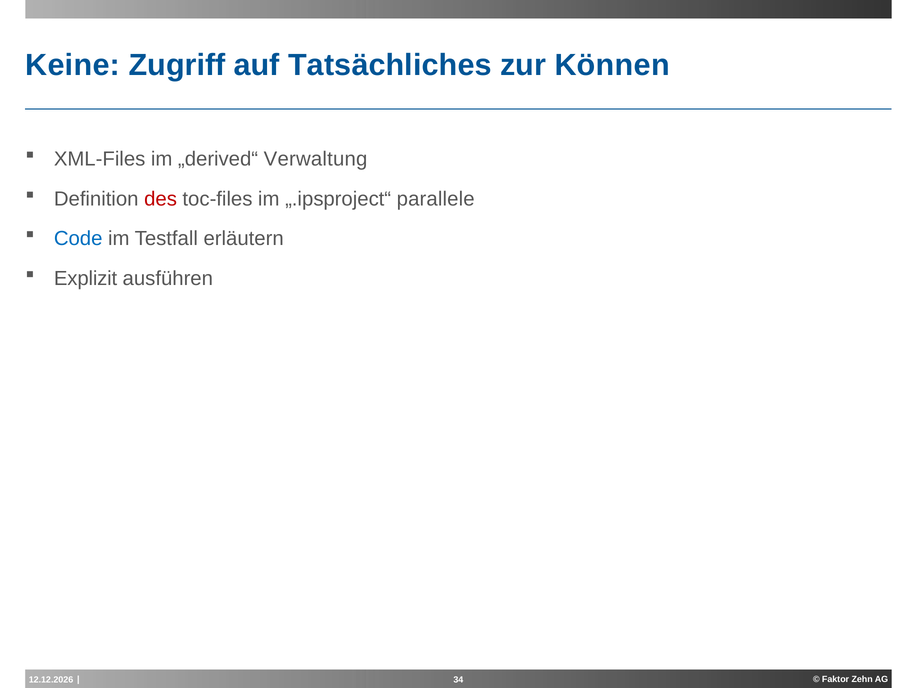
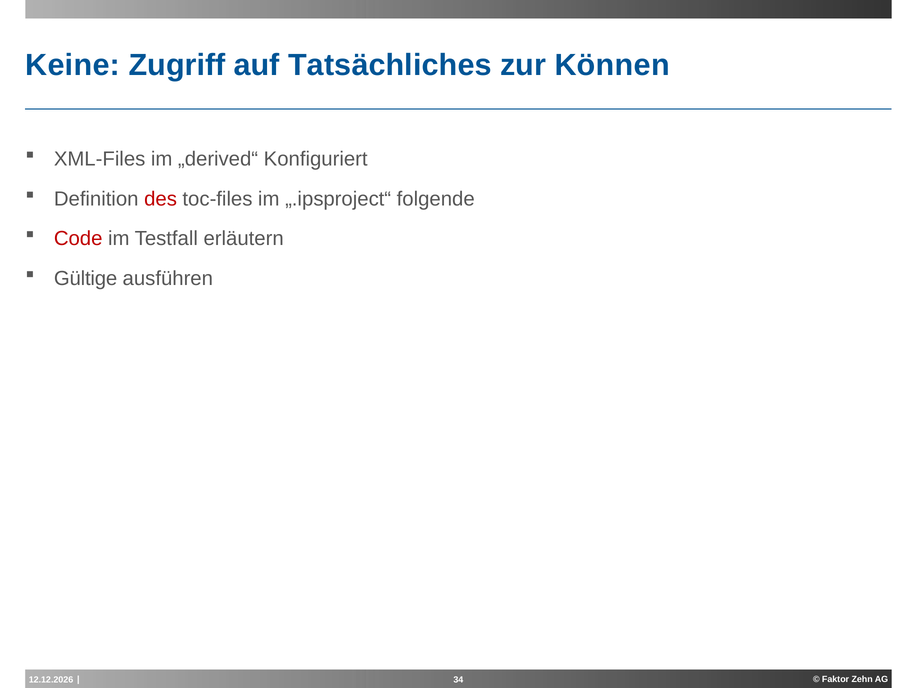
Verwaltung: Verwaltung -> Konfiguriert (316, 159)
parallele: parallele -> folgende (436, 199)
Code colour: blue -> red (78, 238)
Explizit: Explizit -> Gültige (86, 278)
